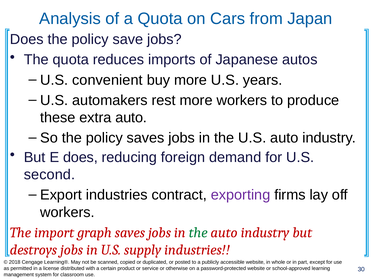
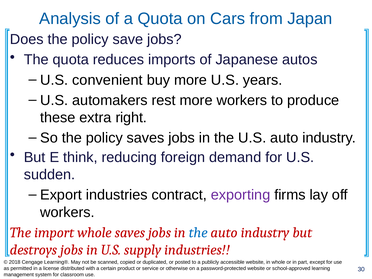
extra auto: auto -> right (131, 118)
E does: does -> think (80, 157)
second: second -> sudden (50, 175)
import graph: graph -> whole (95, 233)
the colour: green -> blue (198, 233)
